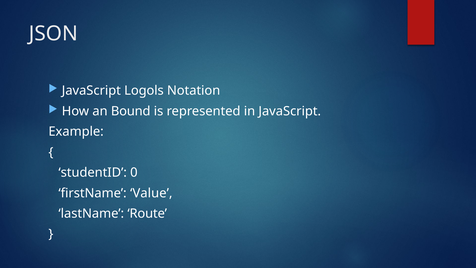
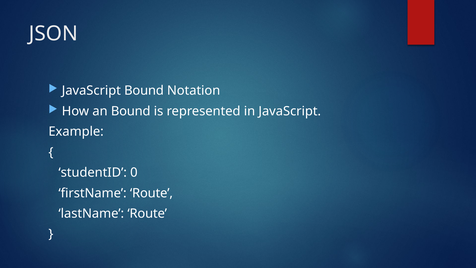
JavaScript Logols: Logols -> Bound (144, 91)
firstName Value: Value -> Route (151, 193)
